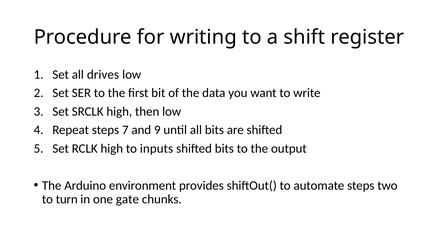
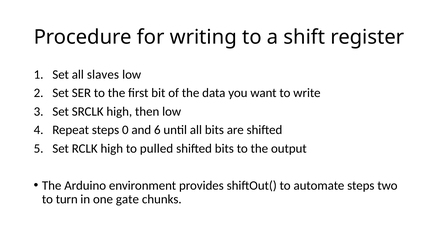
drives: drives -> slaves (103, 75)
7: 7 -> 0 (125, 130)
9: 9 -> 6 (157, 130)
inputs: inputs -> pulled (157, 149)
